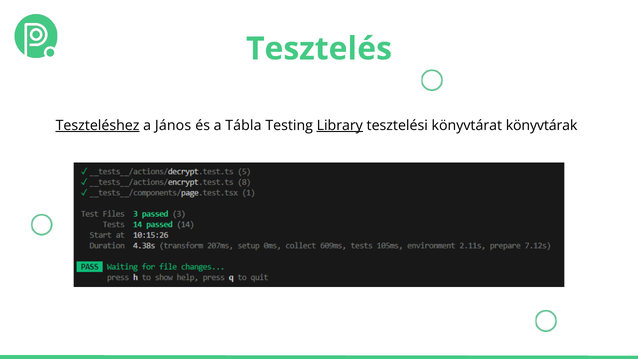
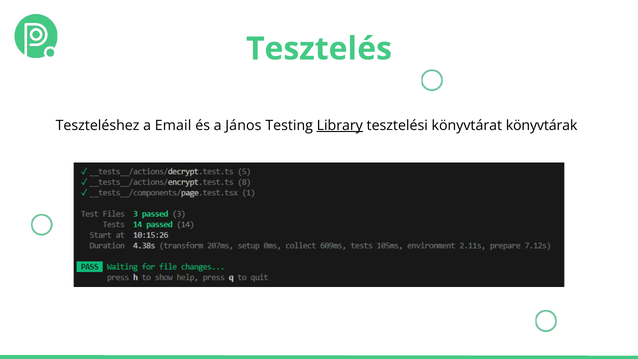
Teszteléshez underline: present -> none (98, 126)
János: János -> Email (173, 126)
Tábla: Tábla -> János (243, 126)
